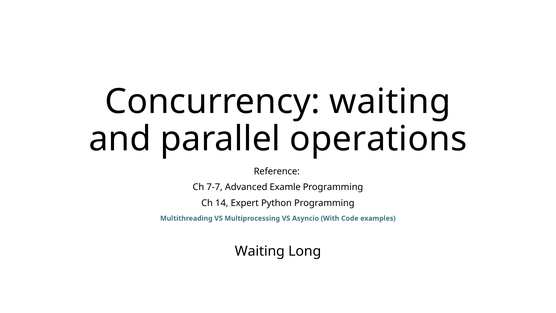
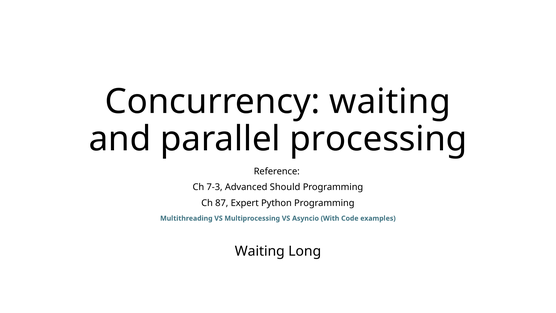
operations: operations -> processing (378, 139)
7-7: 7-7 -> 7-3 (215, 187)
Examle: Examle -> Should (285, 187)
14: 14 -> 87 (222, 203)
